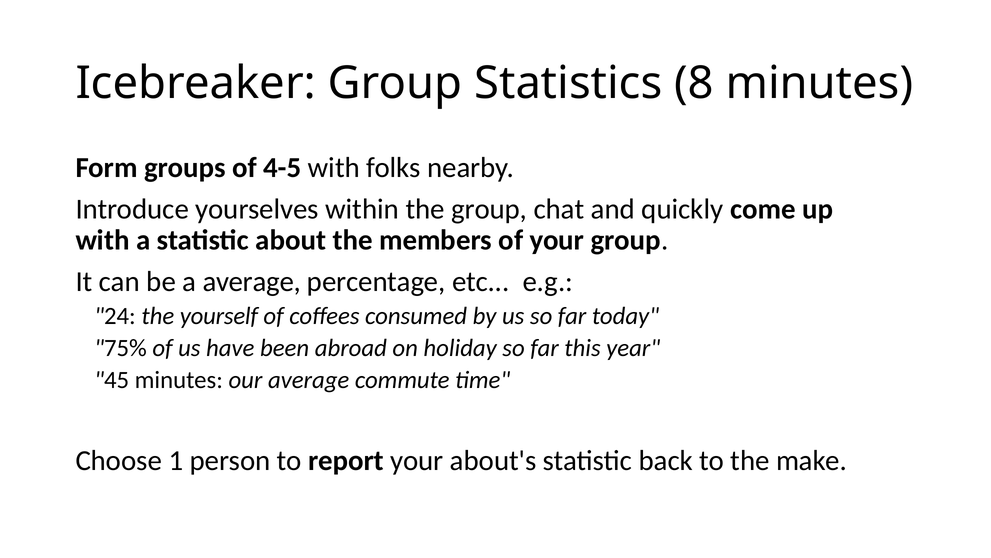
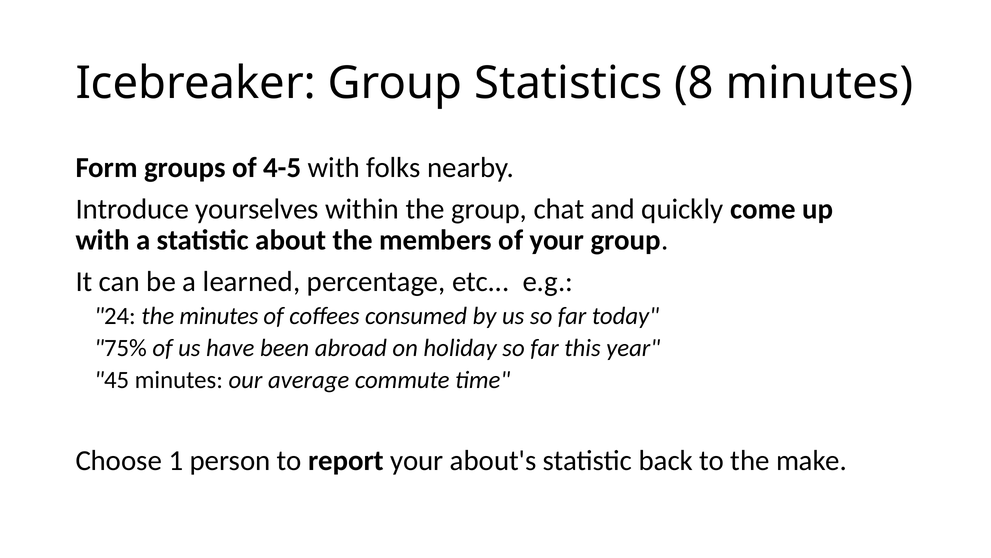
a average: average -> learned (252, 282)
the yourself: yourself -> minutes (219, 316)
